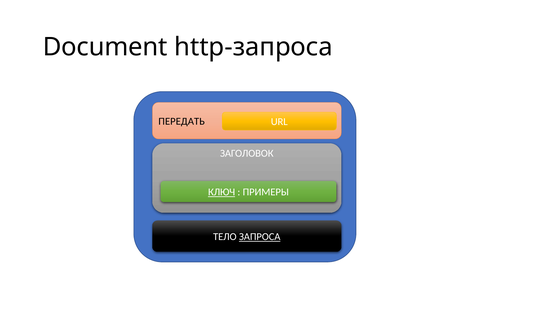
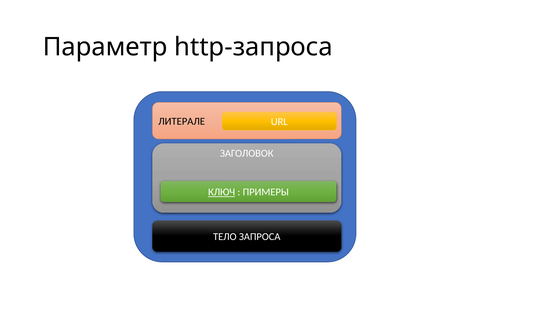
Document: Document -> Параметр (105, 47)
ПЕРЕДАТЬ: ПЕРЕДАТЬ -> ЛИТЕРАЛЕ (182, 121)
ЗАПРОСА underline: present -> none (260, 237)
